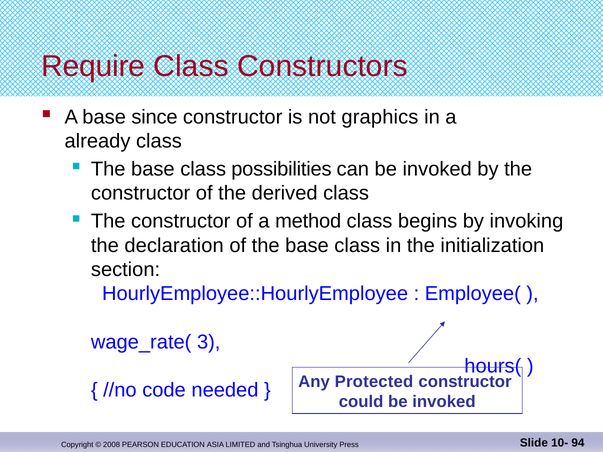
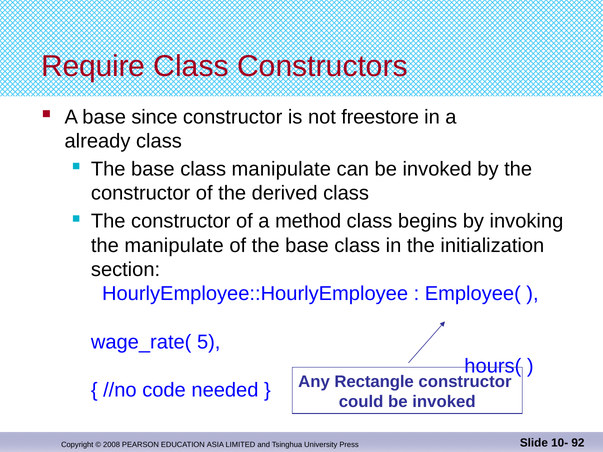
graphics: graphics -> freestore (380, 117)
class possibilities: possibilities -> manipulate (281, 169)
the declaration: declaration -> manipulate (174, 246)
3: 3 -> 5 (209, 342)
Protected: Protected -> Rectangle (374, 382)
94: 94 -> 92 (578, 443)
